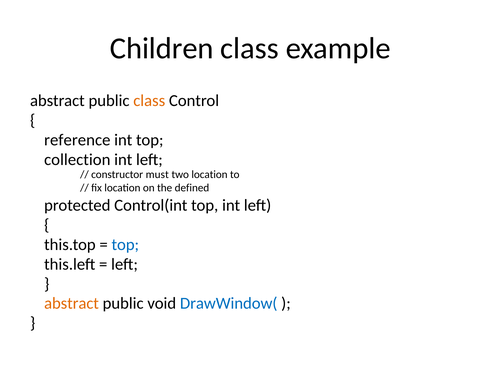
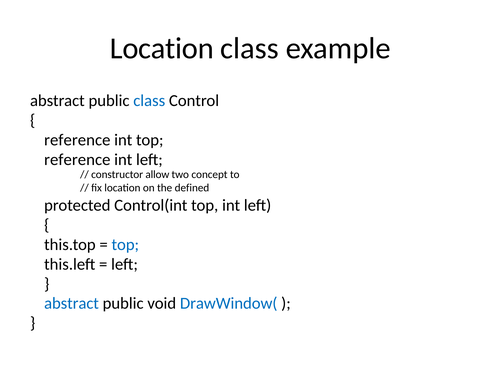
Children: Children -> Location (162, 48)
class colour: orange -> blue (149, 101)
collection: collection -> reference (77, 159)
must: must -> allow (157, 174)
two location: location -> concept (210, 174)
abstract colour: orange -> blue (72, 303)
